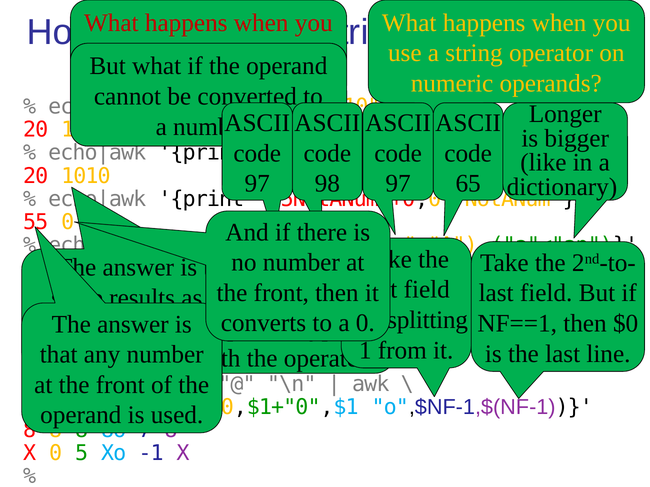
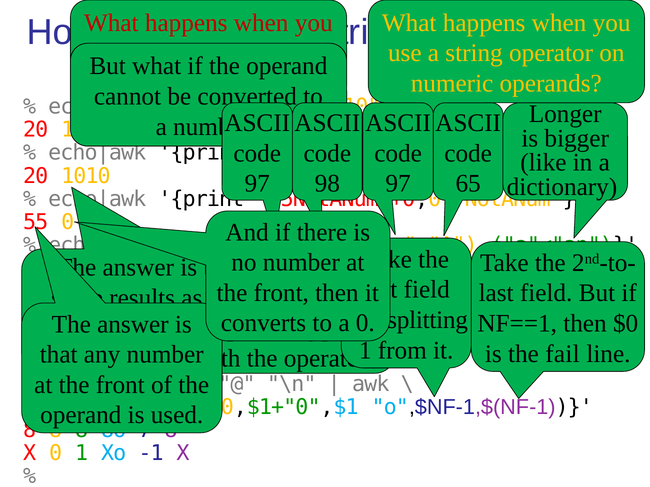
is the last: last -> fail (563, 354)
X 0 5: 5 -> 1 (82, 454)
